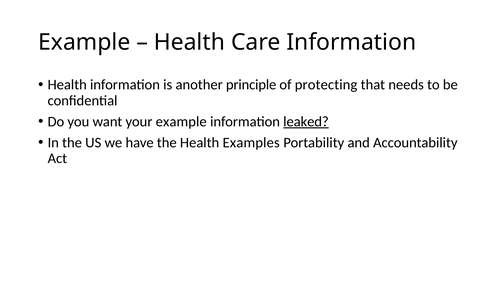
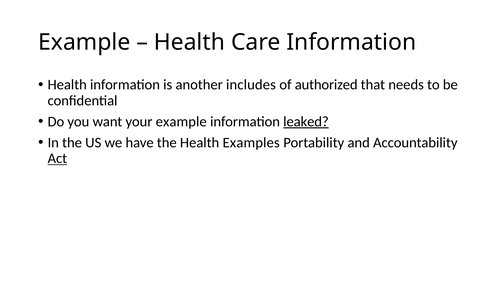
principle: principle -> includes (251, 85)
protecting: protecting -> authorized (326, 85)
Act underline: none -> present (57, 158)
